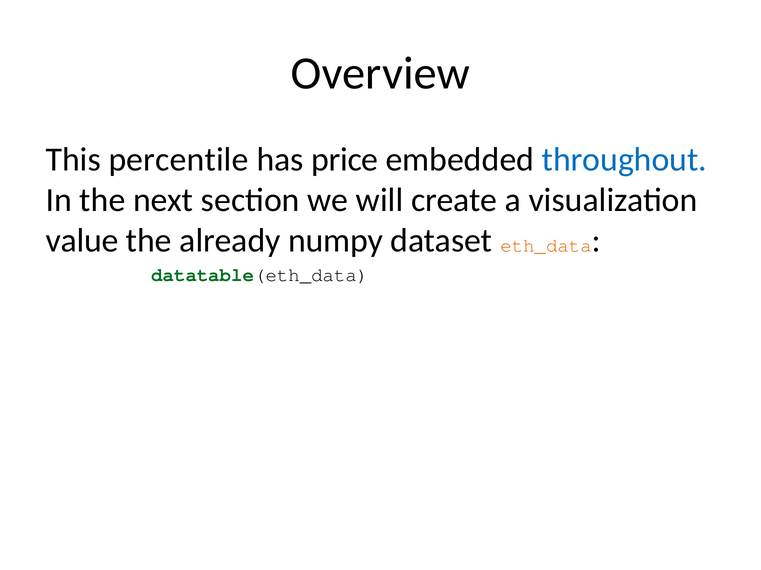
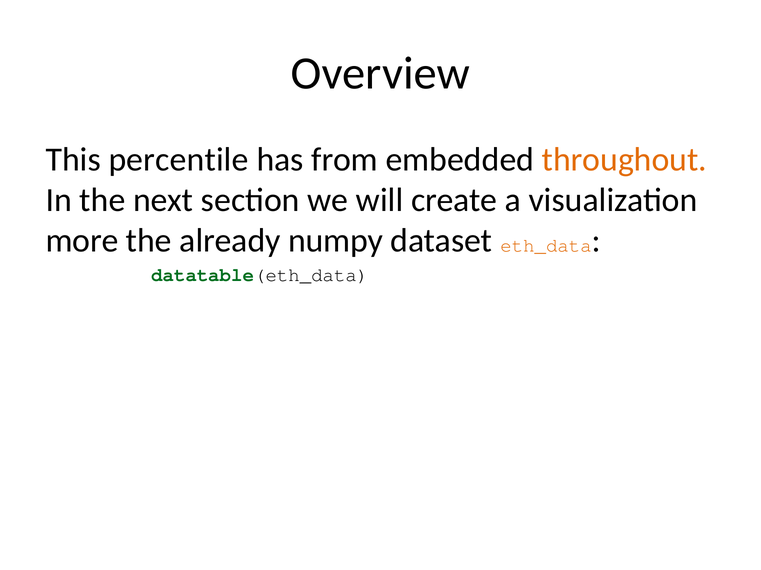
price: price -> from (345, 160)
throughout colour: blue -> orange (624, 160)
value: value -> more (82, 241)
